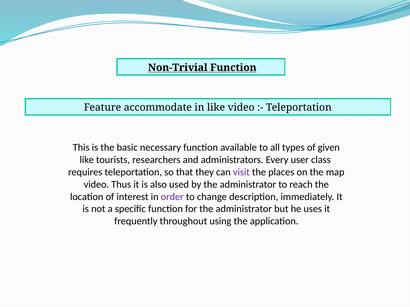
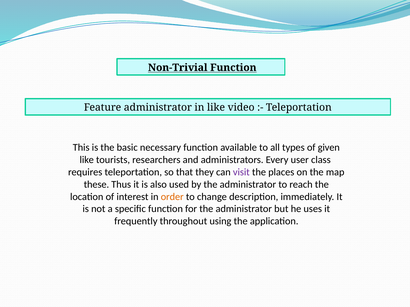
Feature accommodate: accommodate -> administrator (158, 108)
video: video -> these (96, 185)
order colour: purple -> orange (172, 197)
